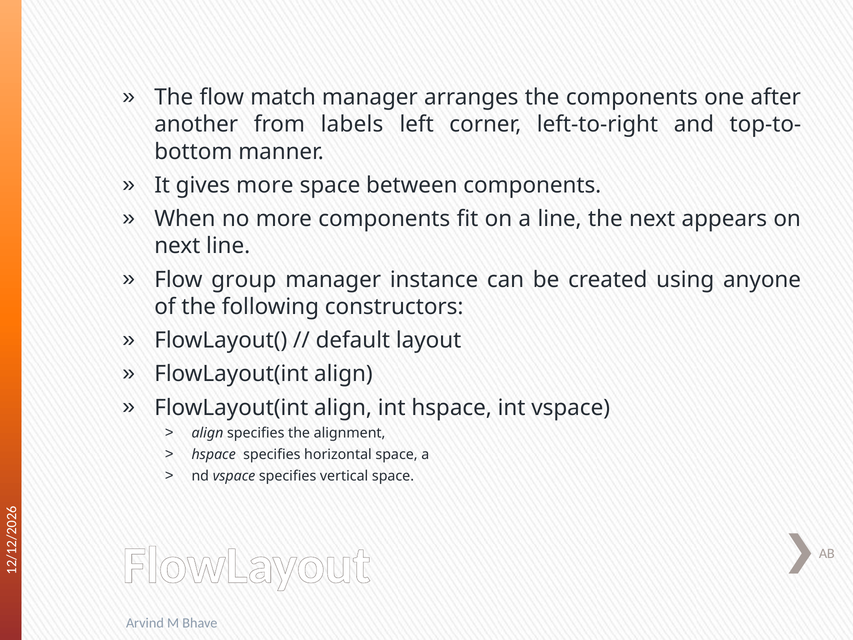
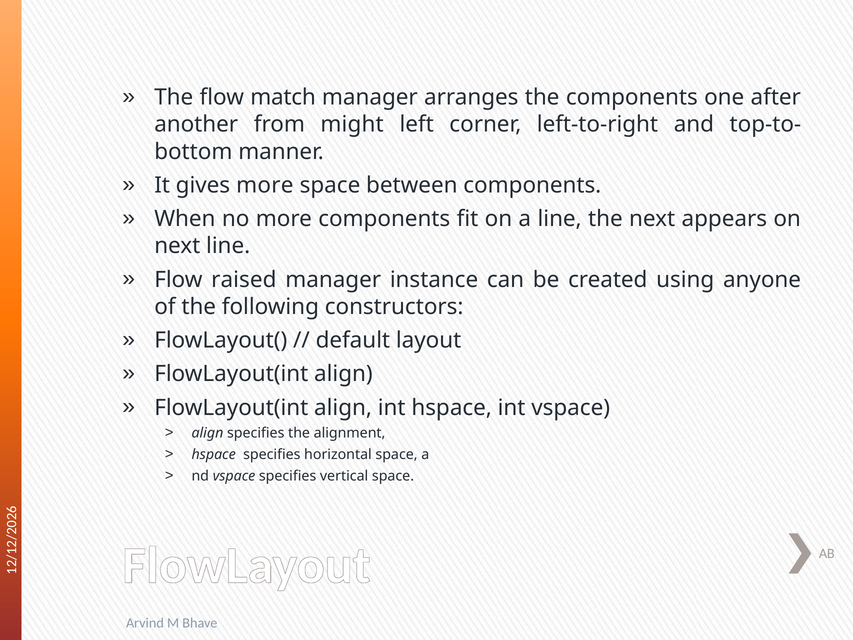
labels: labels -> might (352, 125)
group: group -> raised (244, 279)
